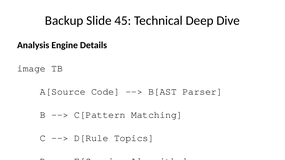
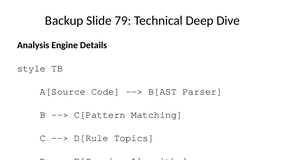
45: 45 -> 79 (123, 21)
image: image -> style (31, 68)
